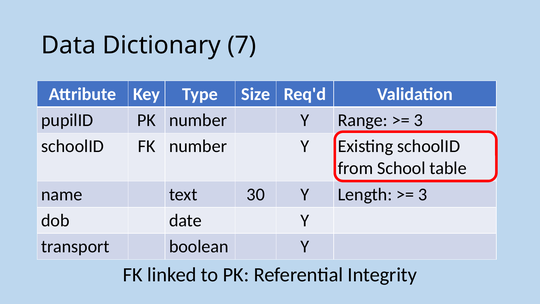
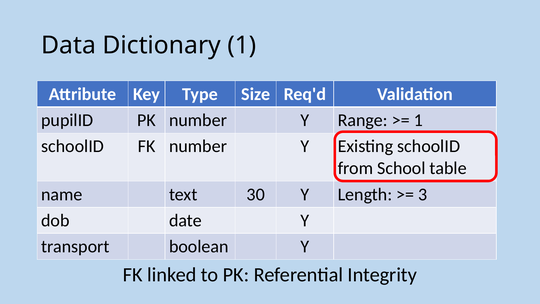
Dictionary 7: 7 -> 1 (242, 45)
3: 3 -> 1 (418, 120)
